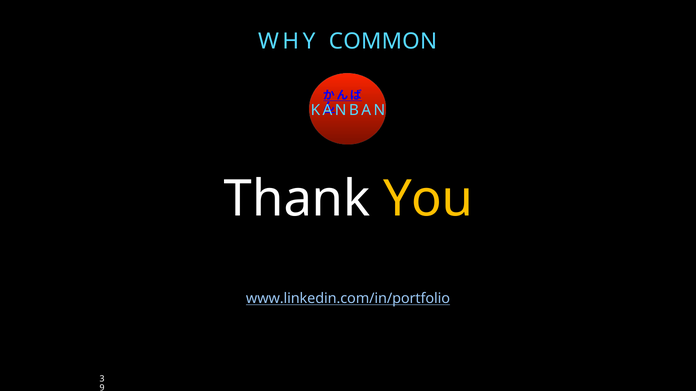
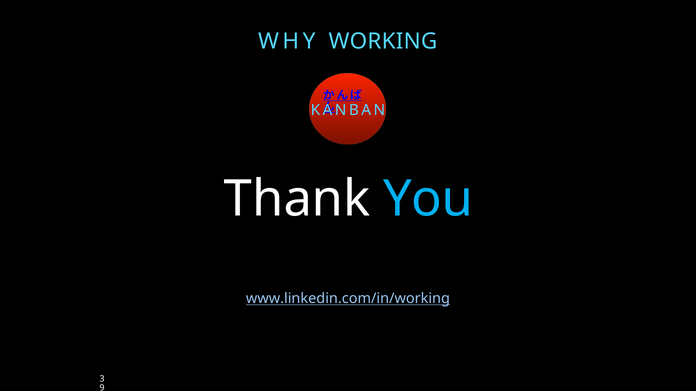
COMMON: COMMON -> WORKING (383, 42)
You colour: yellow -> light blue (428, 199)
www.linkedin.com/in/portfolio: www.linkedin.com/in/portfolio -> www.linkedin.com/in/working (348, 299)
